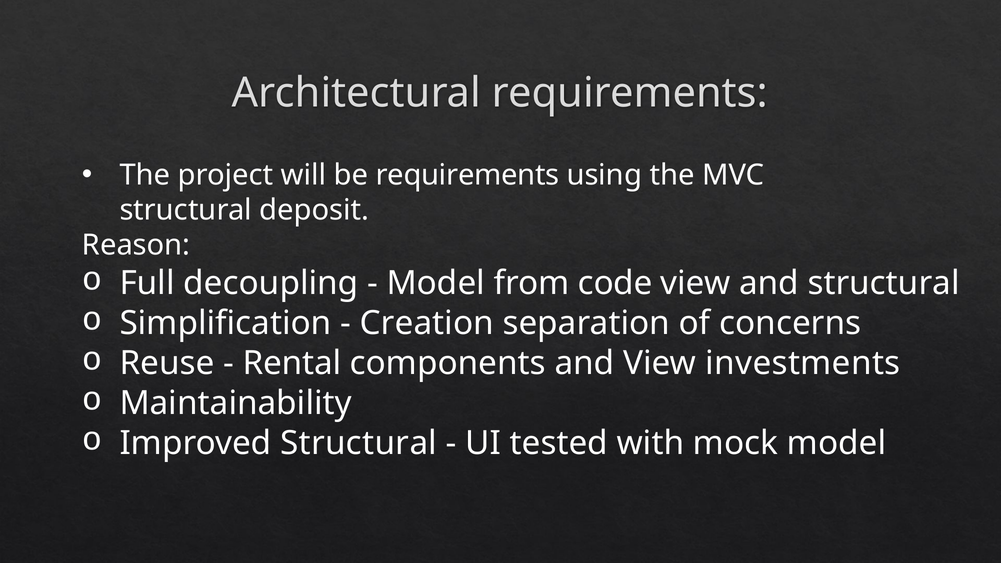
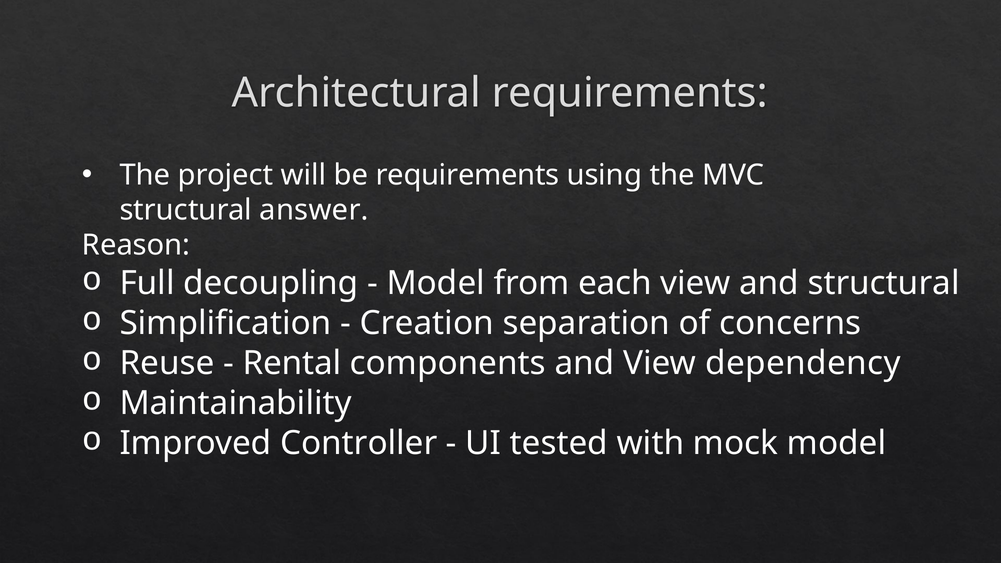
deposit: deposit -> answer (314, 210)
code: code -> each (615, 283)
investments: investments -> dependency (803, 363)
Improved Structural: Structural -> Controller (359, 443)
